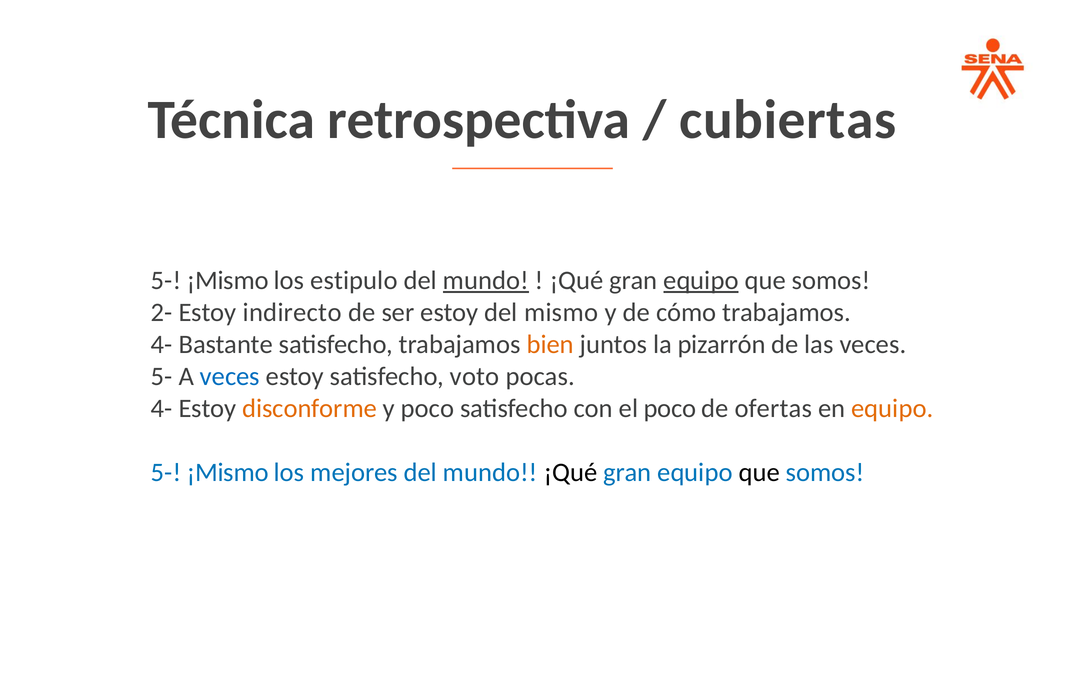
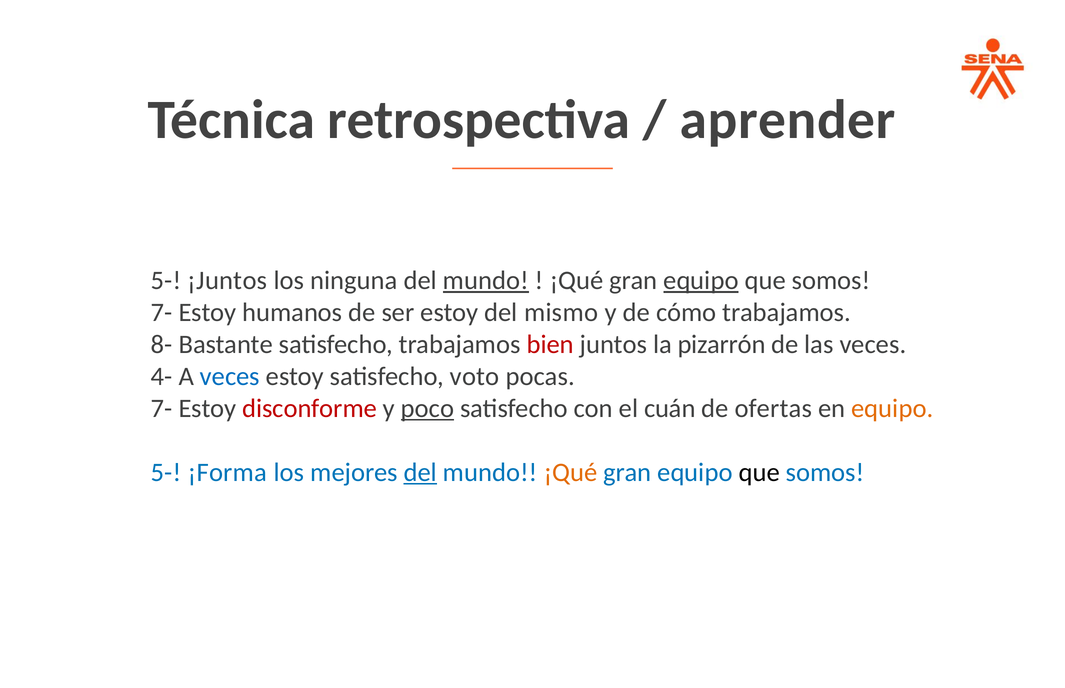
cubiertas: cubiertas -> aprender (788, 120)
¡Mismo: ¡Mismo -> ¡Juntos (227, 280)
estipulo: estipulo -> ninguna (354, 280)
2-: 2- -> 7- (162, 312)
indirecto: indirecto -> humanos (292, 312)
4-: 4- -> 8- (162, 344)
bien colour: orange -> red (550, 344)
5-: 5- -> 4- (162, 376)
4-: 4- -> 7- (162, 408)
disconforme colour: orange -> red (310, 408)
poco underline: none -> present (427, 408)
el poco: poco -> cuán (670, 408)
¡Mismo: ¡Mismo -> ¡Forma (227, 472)
del underline: none -> present (420, 472)
¡Qué colour: black -> orange (570, 472)
